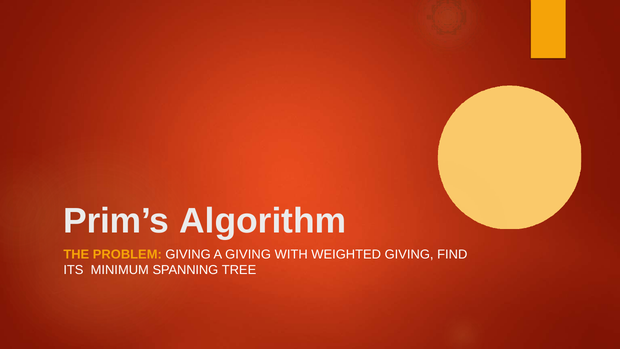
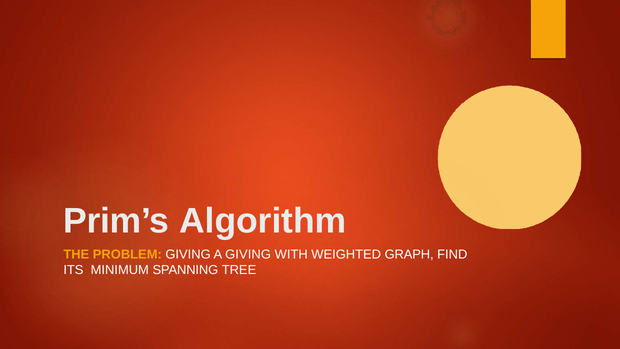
WEIGHTED GIVING: GIVING -> GRAPH (409, 254)
